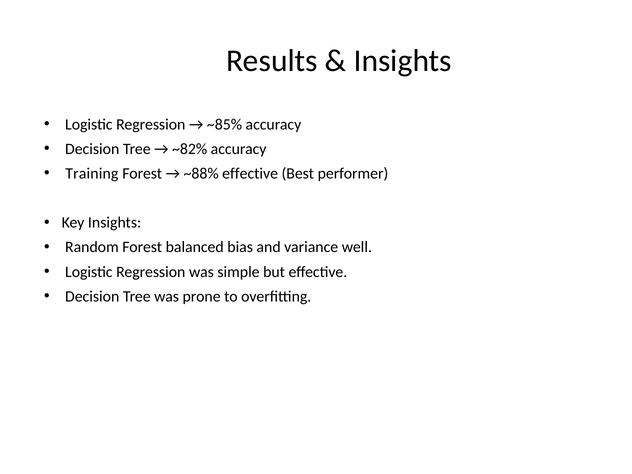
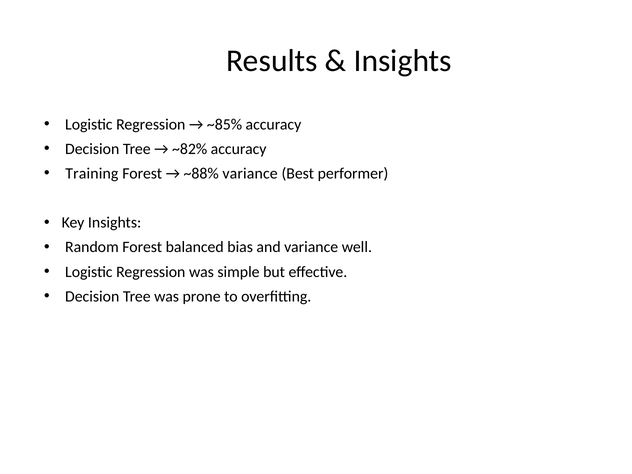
~88% effective: effective -> variance (250, 174)
